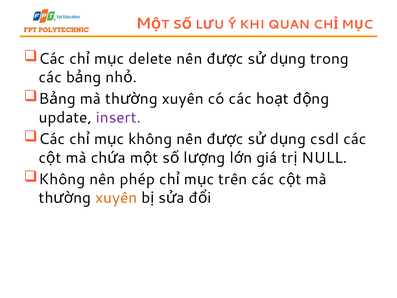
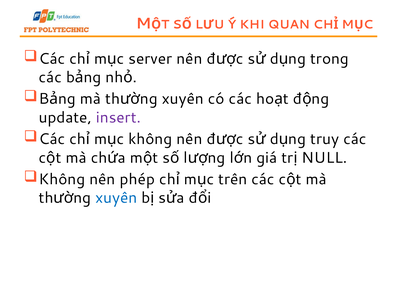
delete: delete -> server (150, 59)
csdl: csdl -> truy (325, 139)
xuyên colour: orange -> blue (116, 198)
